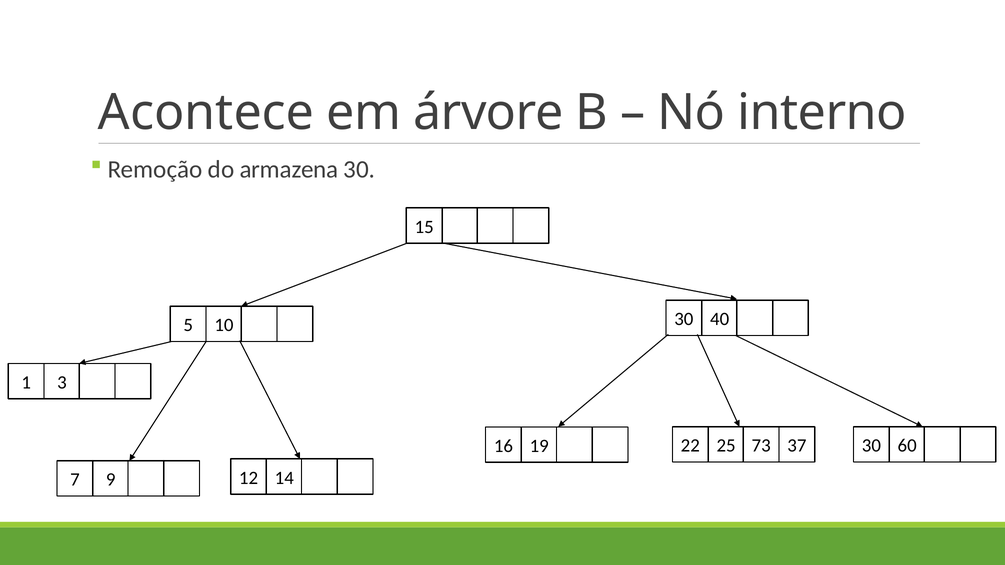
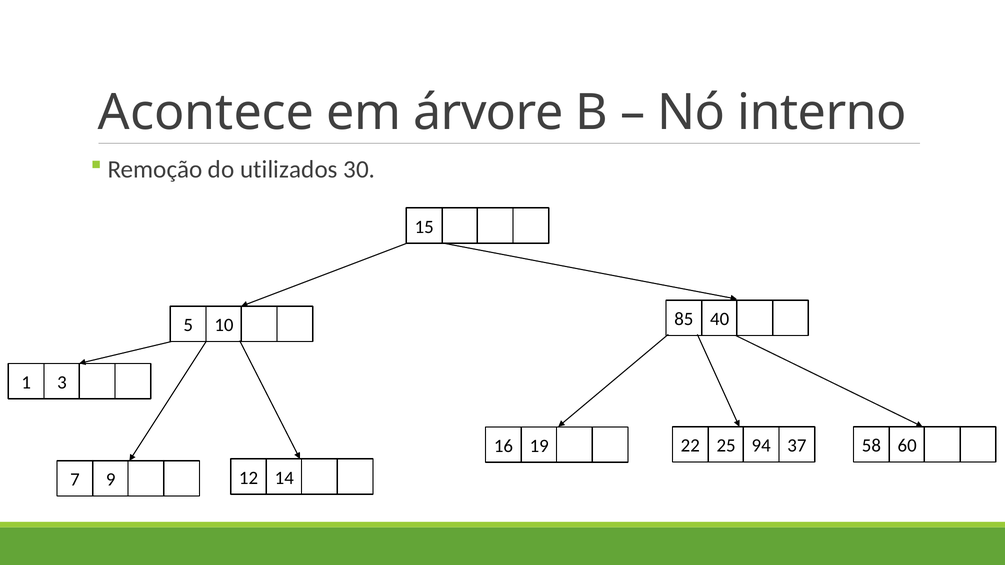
armazena: armazena -> utilizados (289, 169)
10 30: 30 -> 85 (684, 319)
73: 73 -> 94 (761, 446)
37 30: 30 -> 58 (871, 446)
